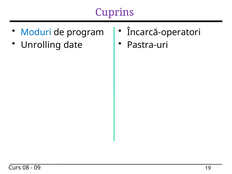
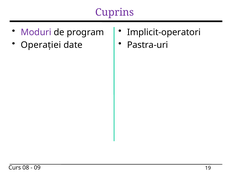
Moduri colour: blue -> purple (36, 32)
Încarcă-operatori: Încarcă-operatori -> Implicit-operatori (164, 32)
Unrolling: Unrolling -> Operației (41, 45)
